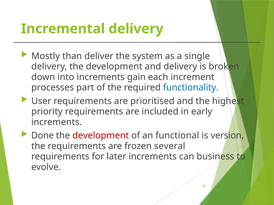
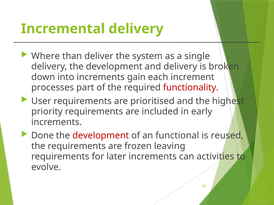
Mostly: Mostly -> Where (46, 56)
functionality colour: blue -> red (191, 88)
version: version -> reused (227, 136)
several: several -> leaving (170, 146)
business: business -> activities (215, 157)
